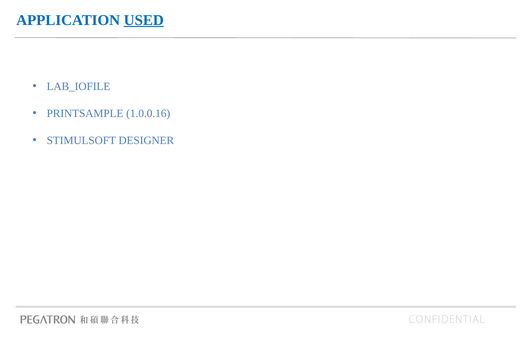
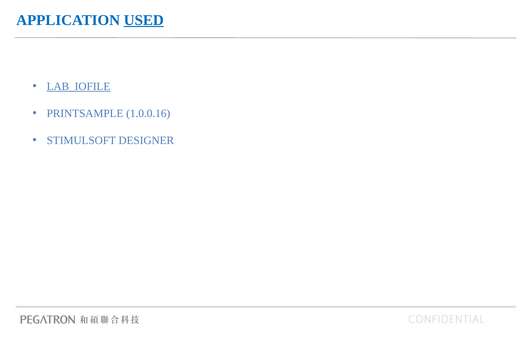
LAB_IOFILE underline: none -> present (78, 87)
